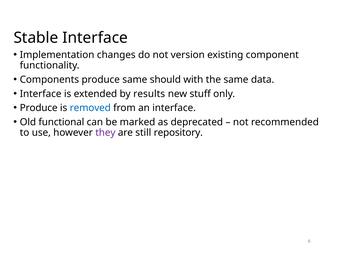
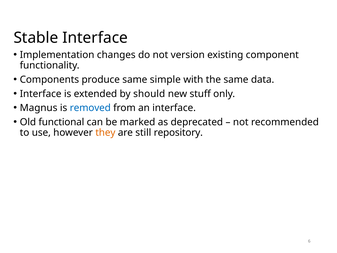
should: should -> simple (165, 80)
results: results -> should (149, 94)
Produce: Produce -> Magnus (39, 108)
they colour: purple -> orange (105, 133)
